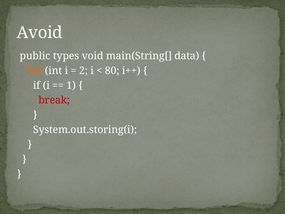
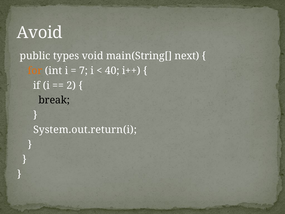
data: data -> next (187, 56)
2: 2 -> 7 (84, 71)
80: 80 -> 40 (112, 71)
1: 1 -> 2 (71, 85)
break colour: red -> black (54, 100)
System.out.storing(i: System.out.storing(i -> System.out.return(i (85, 130)
